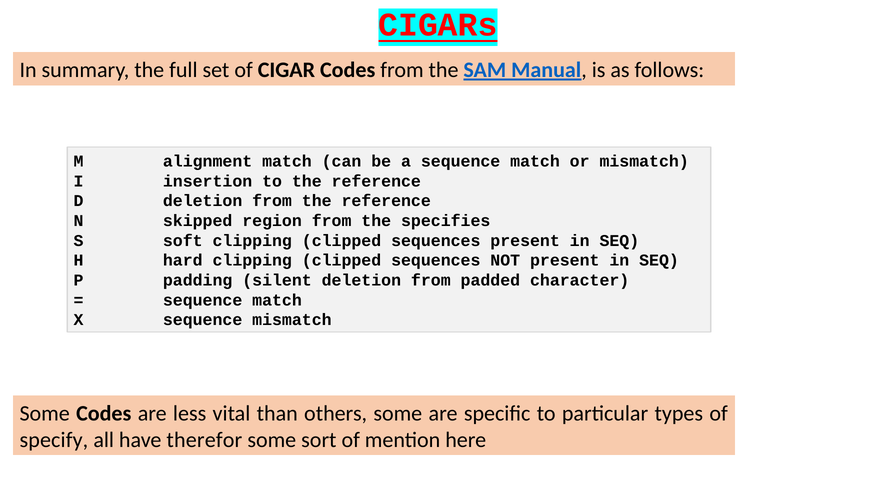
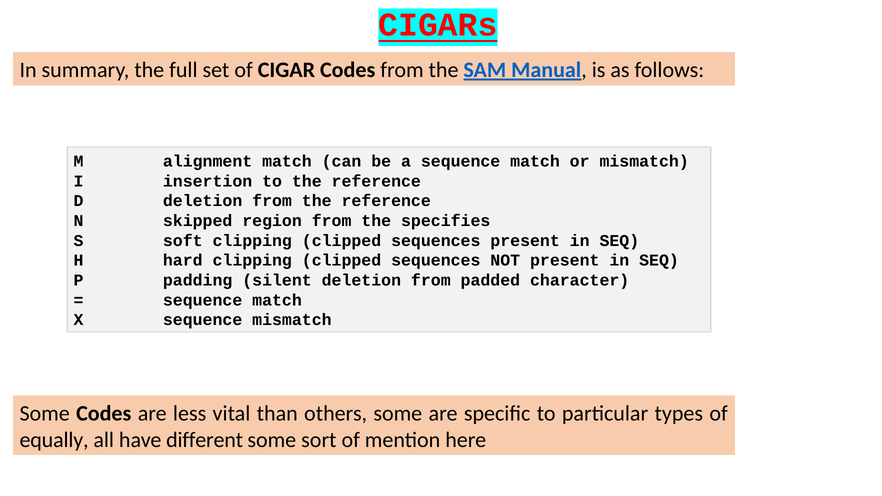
specify: specify -> equally (54, 440)
therefor: therefor -> different (205, 440)
